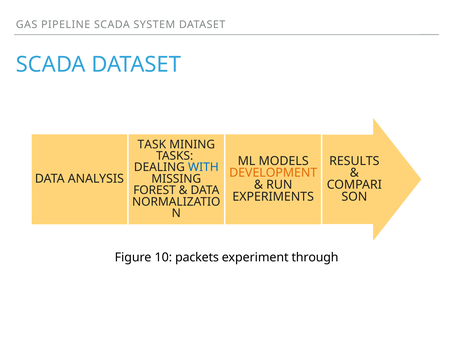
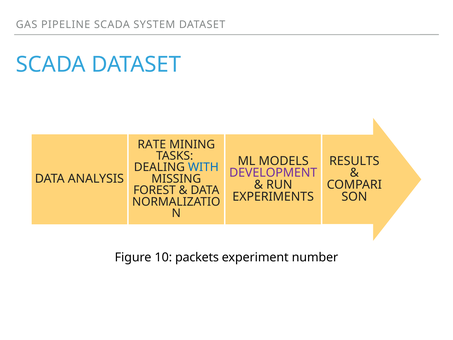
TASK: TASK -> RATE (152, 144)
DEVELOPMENT colour: orange -> purple (273, 173)
through: through -> number (315, 257)
